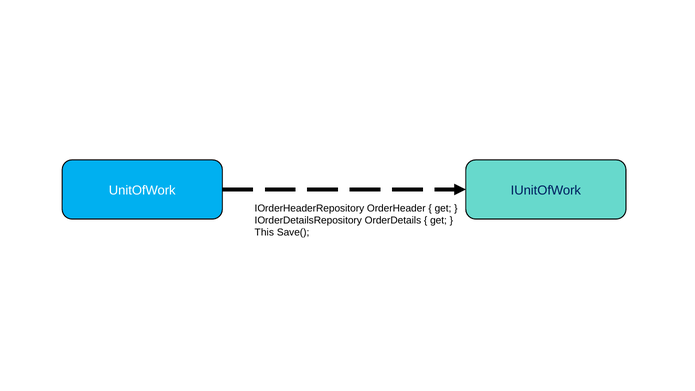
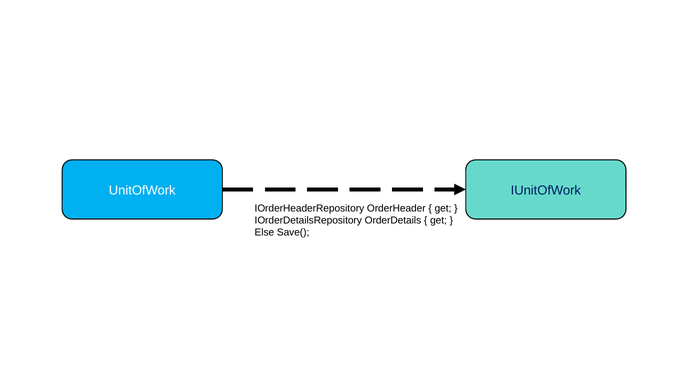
This: This -> Else (264, 232)
